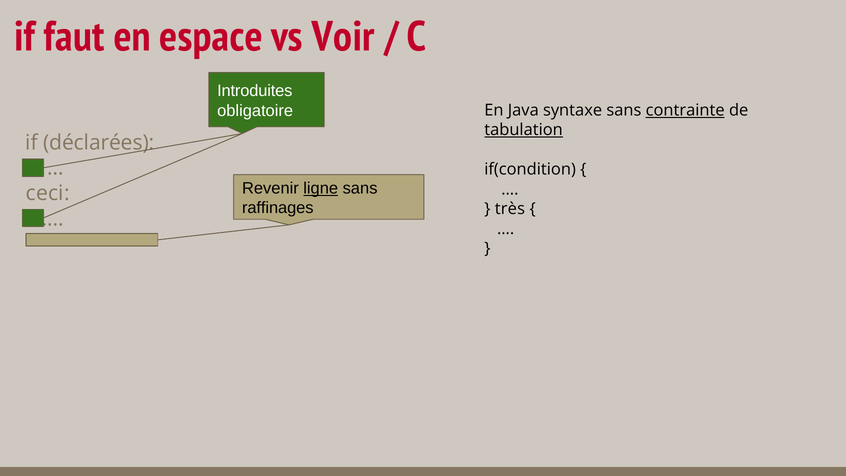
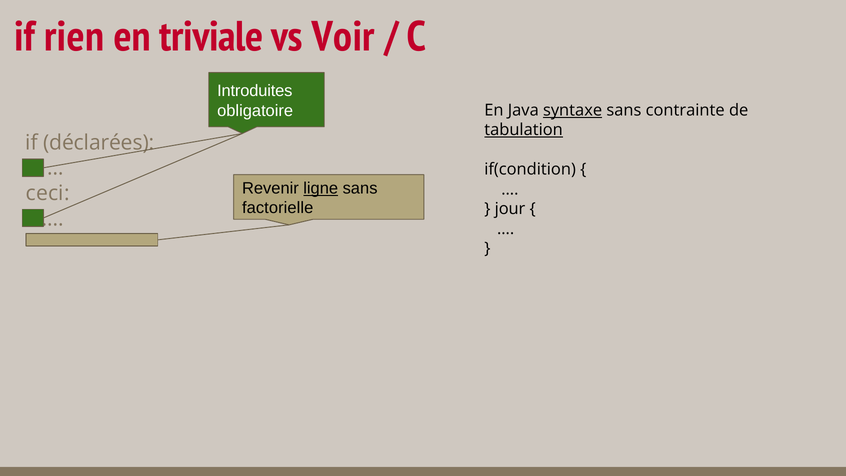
faut: faut -> rien (74, 37)
espace: espace -> triviale (211, 37)
syntaxe underline: none -> present (573, 110)
contrainte underline: present -> none (685, 110)
raffinages: raffinages -> factorielle (278, 208)
très: très -> jour (510, 209)
